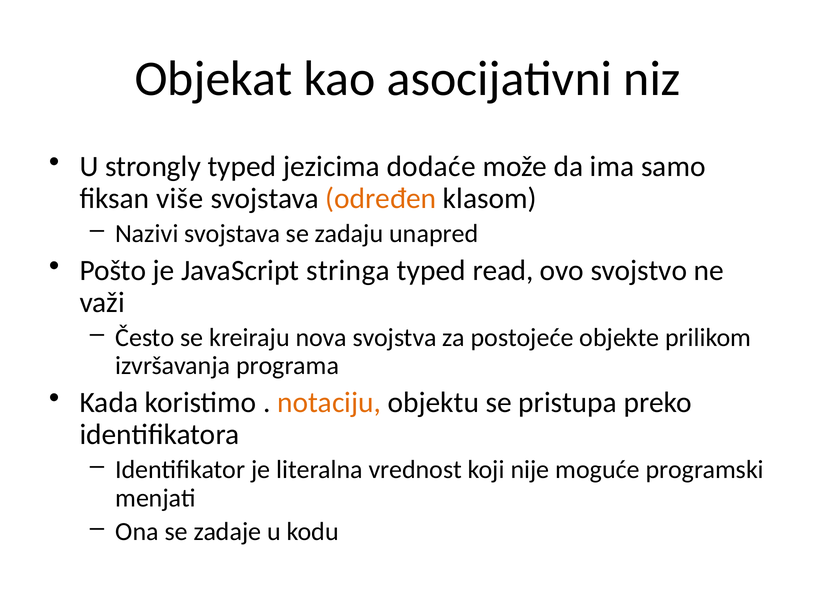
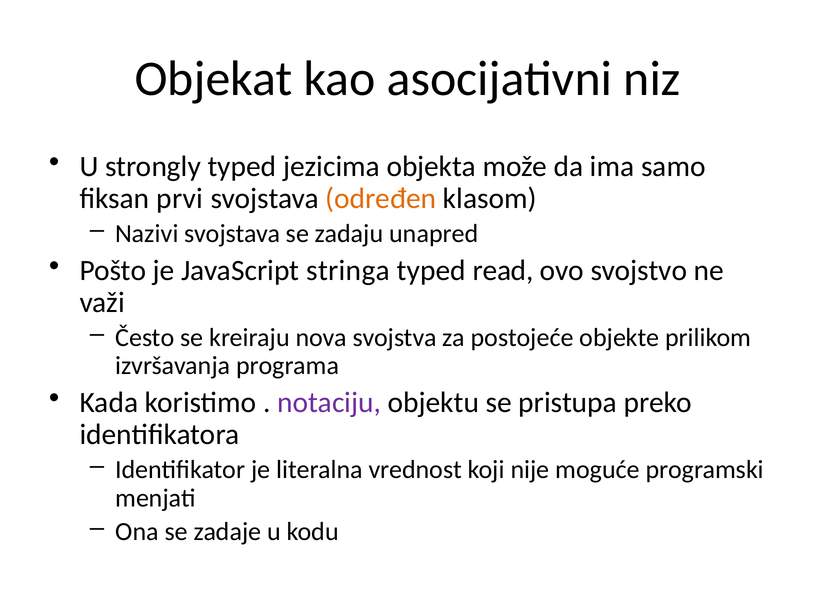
dodaće: dodaće -> objekta (431, 167)
više: više -> prvi (180, 198)
notaciju colour: orange -> purple (329, 403)
